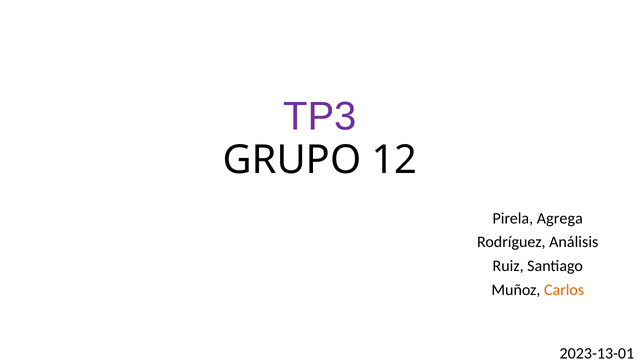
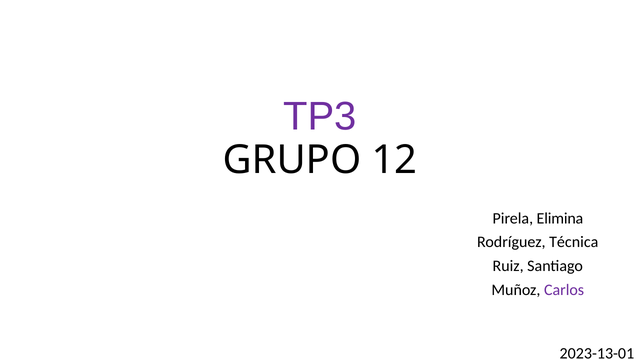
Agrega: Agrega -> Elimina (560, 218)
Análisis: Análisis -> Técnica (574, 242)
Carlos colour: orange -> purple (564, 290)
